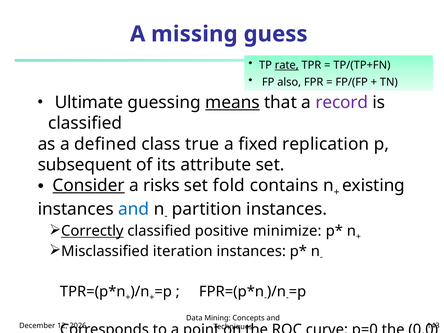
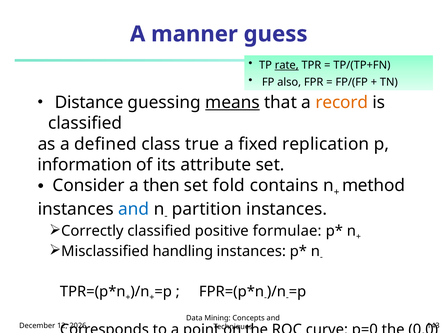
missing: missing -> manner (194, 34)
Ultimate: Ultimate -> Distance (89, 103)
record colour: purple -> orange (342, 103)
subsequent: subsequent -> information (85, 165)
Consider underline: present -> none (89, 185)
risks: risks -> then (161, 185)
existing: existing -> method (374, 185)
Correctly underline: present -> none (92, 231)
minimize: minimize -> formulae (287, 231)
iteration: iteration -> handling (183, 251)
